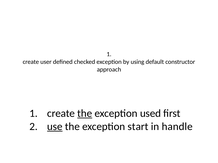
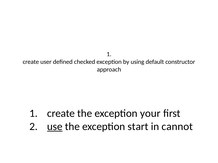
the underline: present -> none (85, 114)
used: used -> your (150, 114)
handle: handle -> cannot (177, 127)
